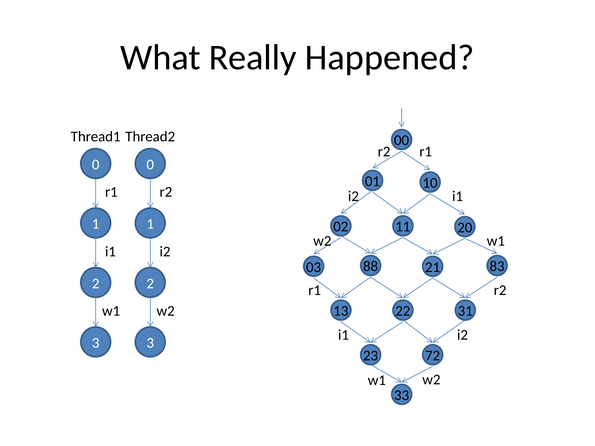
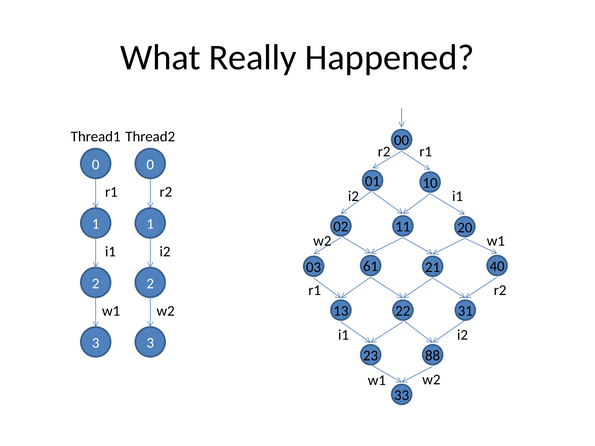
88: 88 -> 61 (371, 266)
83: 83 -> 40 (497, 266)
72: 72 -> 88 (433, 356)
